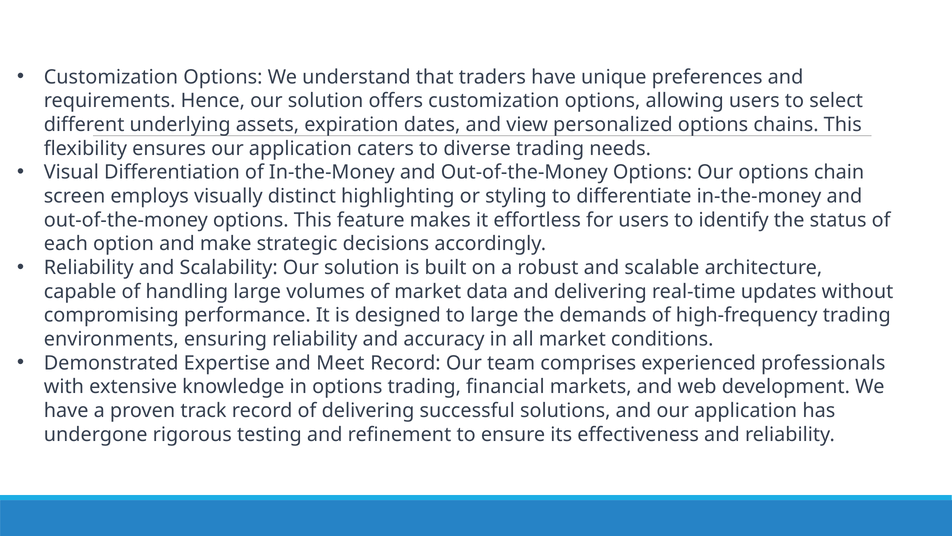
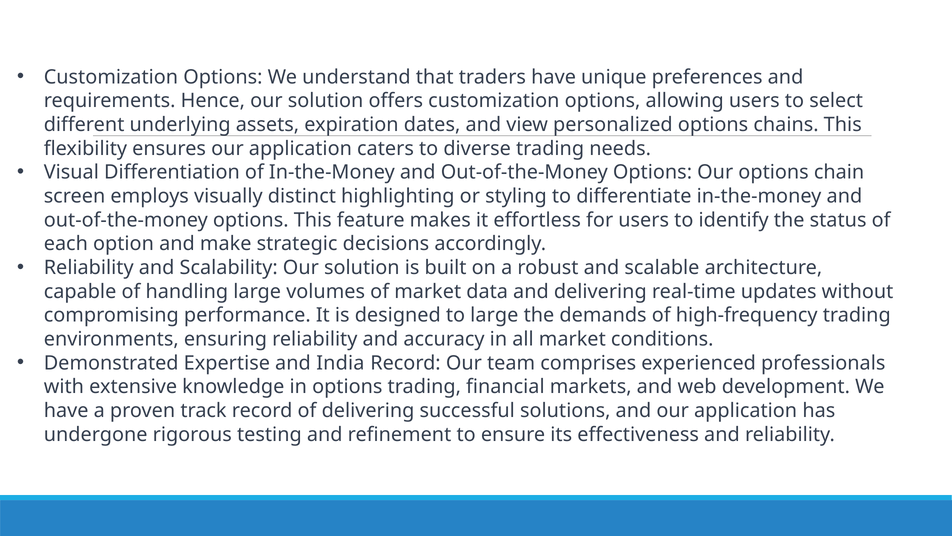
Meet: Meet -> India (340, 363)
